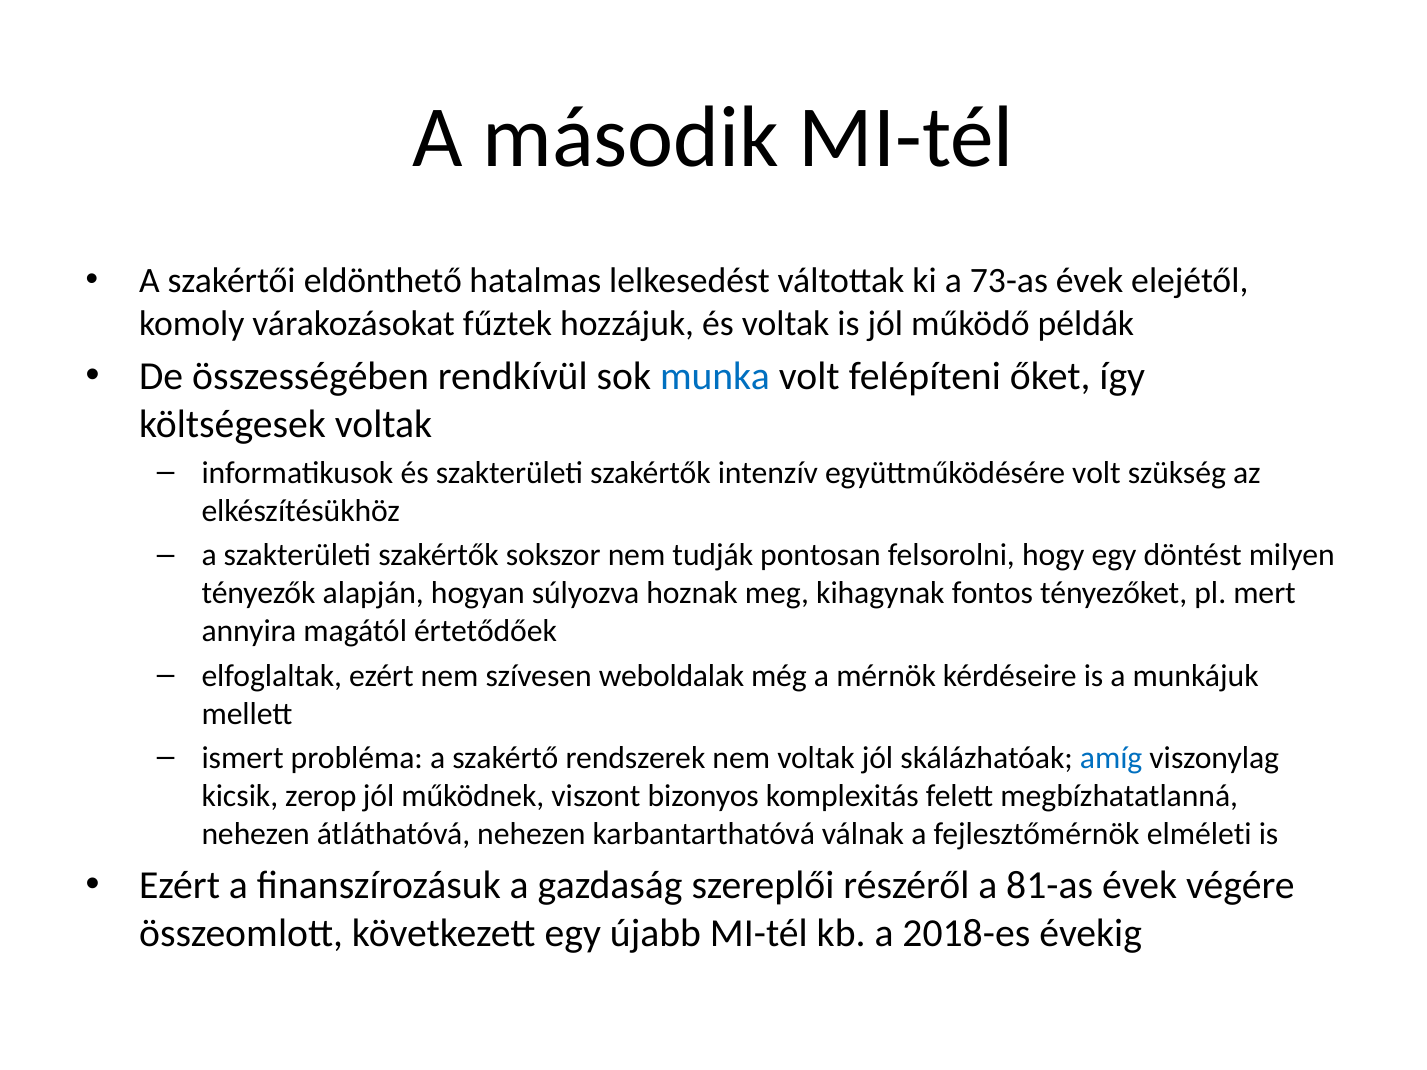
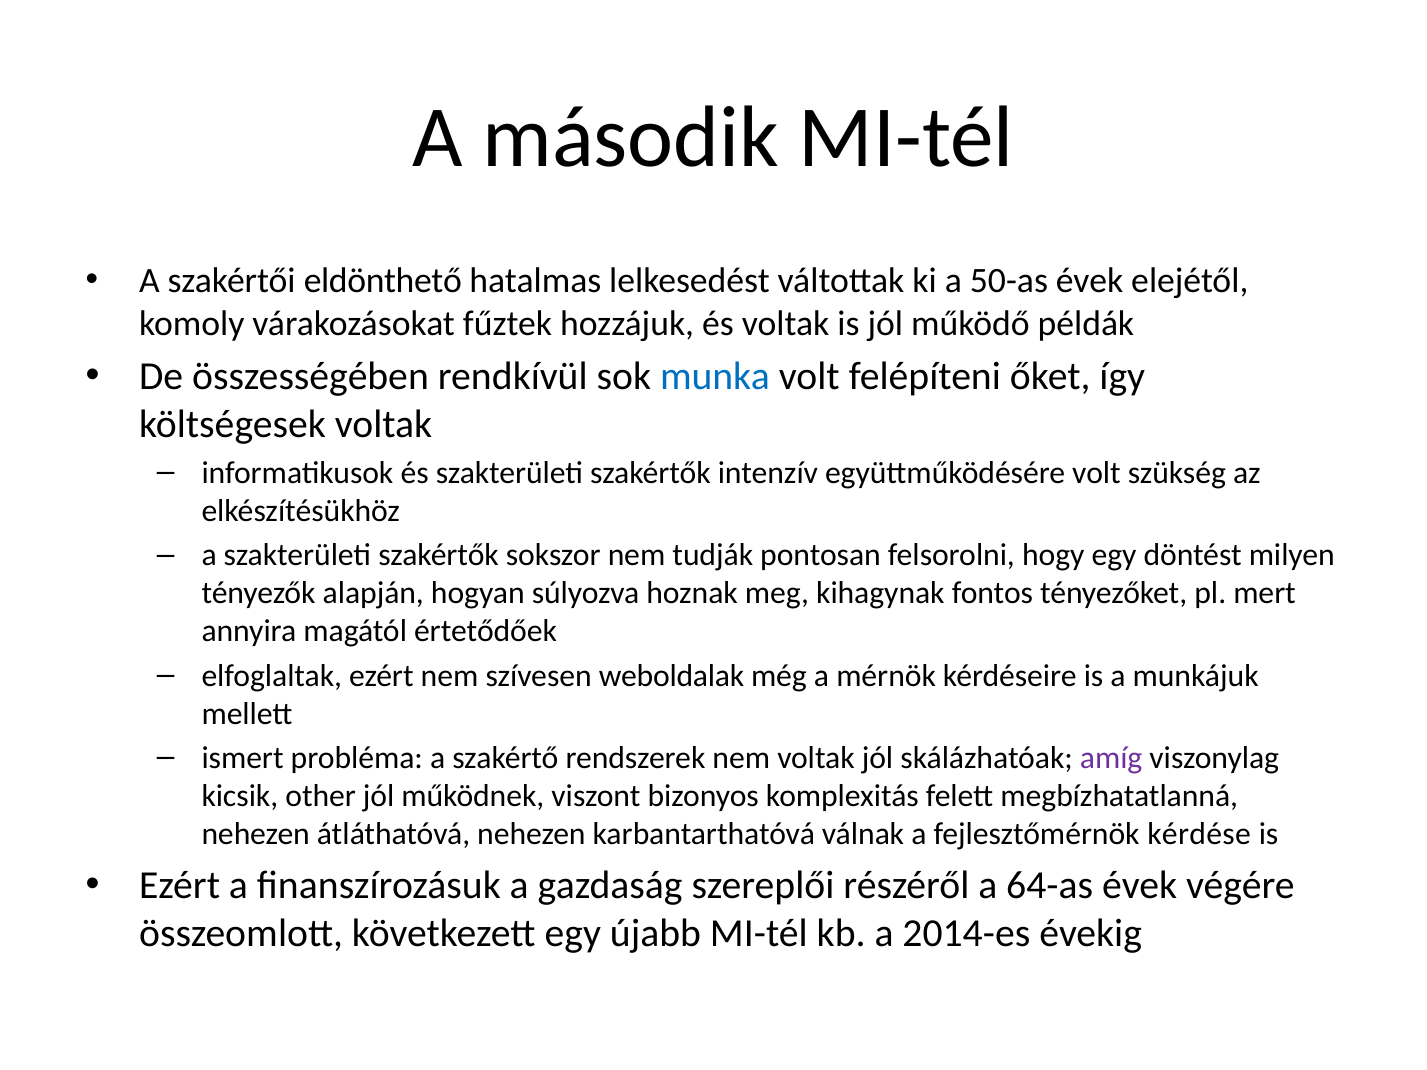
73-as: 73-as -> 50-as (1009, 281)
amíg colour: blue -> purple (1111, 758)
zerop: zerop -> other (321, 796)
elméleti: elméleti -> kérdése (1199, 835)
81-as: 81-as -> 64-as (1050, 886)
2018-es: 2018-es -> 2014-es (966, 933)
